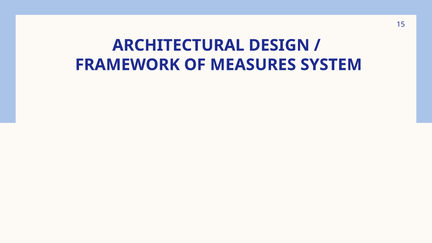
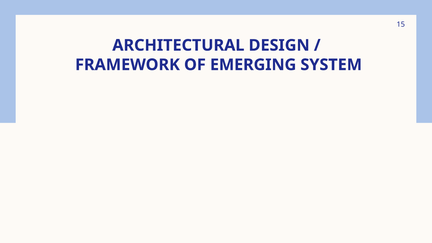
MEASURES: MEASURES -> EMERGING (253, 65)
